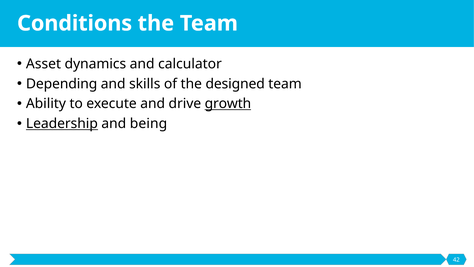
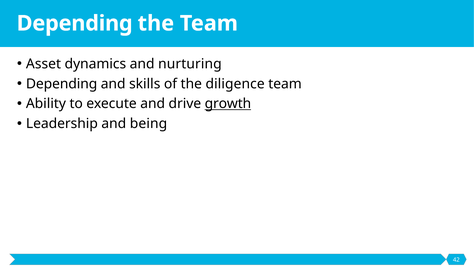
Conditions: Conditions -> Depending (75, 23)
calculator: calculator -> nurturing (190, 64)
designed: designed -> diligence (235, 84)
Leadership underline: present -> none (62, 123)
